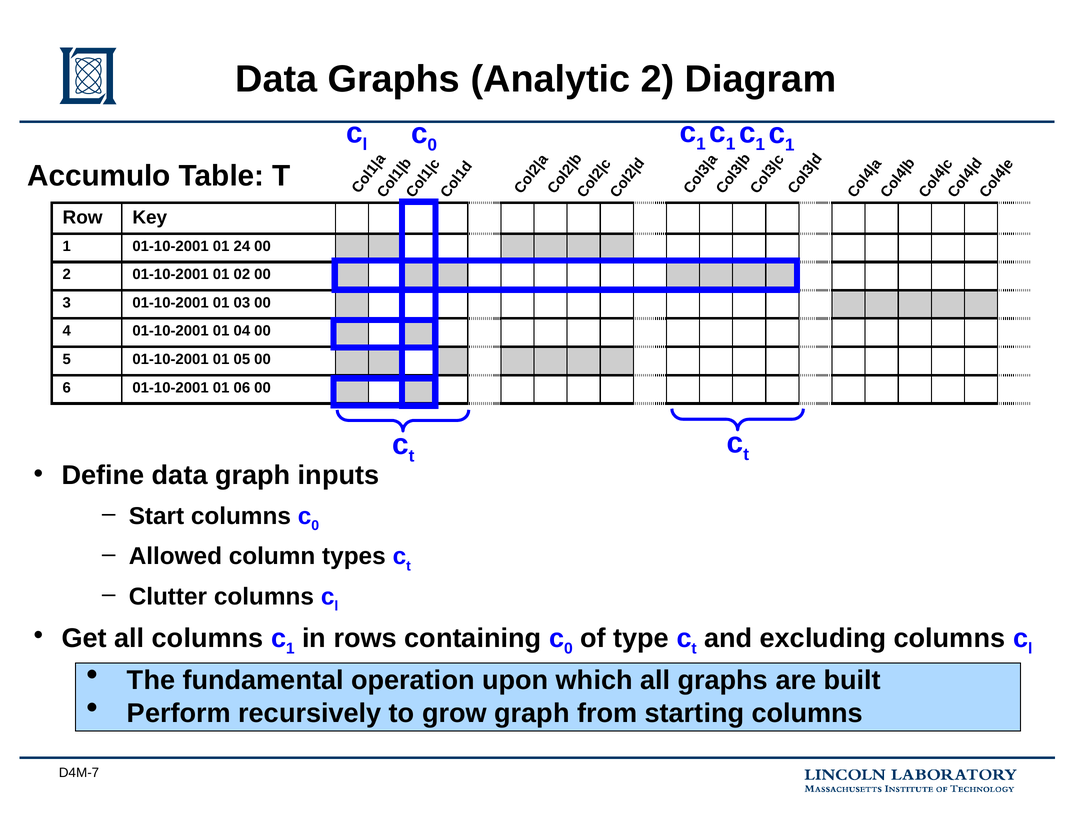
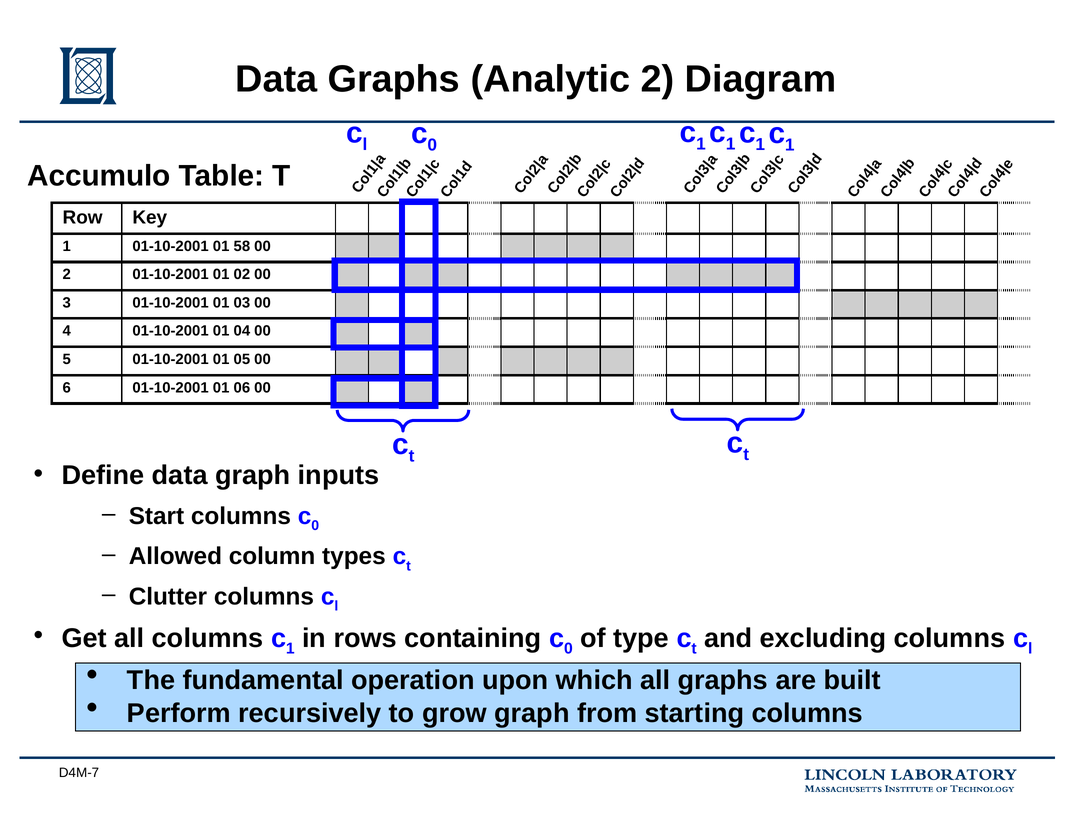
24: 24 -> 58 (242, 246)
